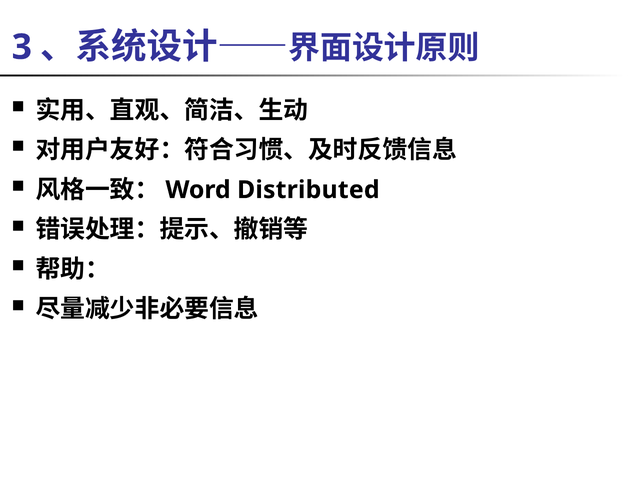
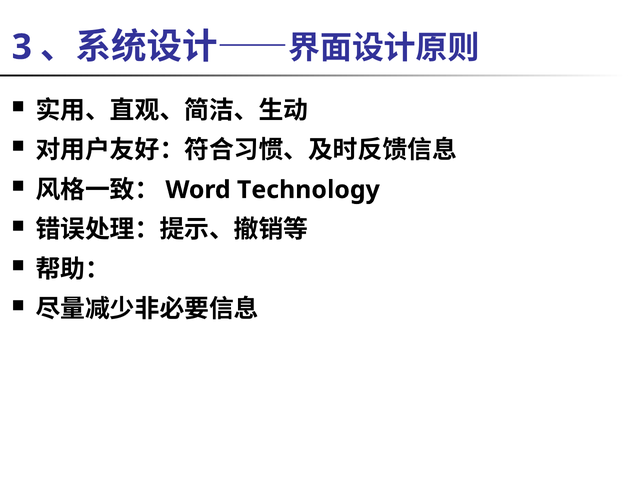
Distributed: Distributed -> Technology (308, 190)
